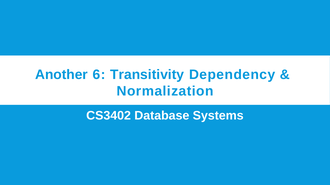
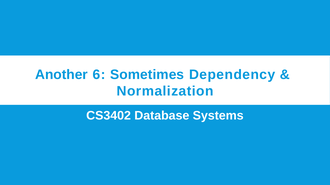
Transitivity: Transitivity -> Sometimes (147, 75)
